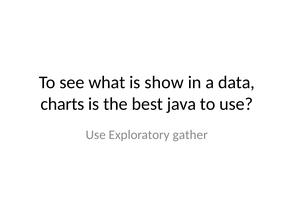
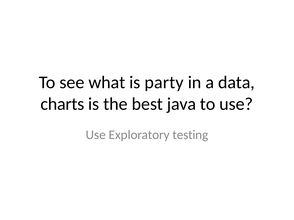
show: show -> party (164, 83)
gather: gather -> testing (190, 135)
